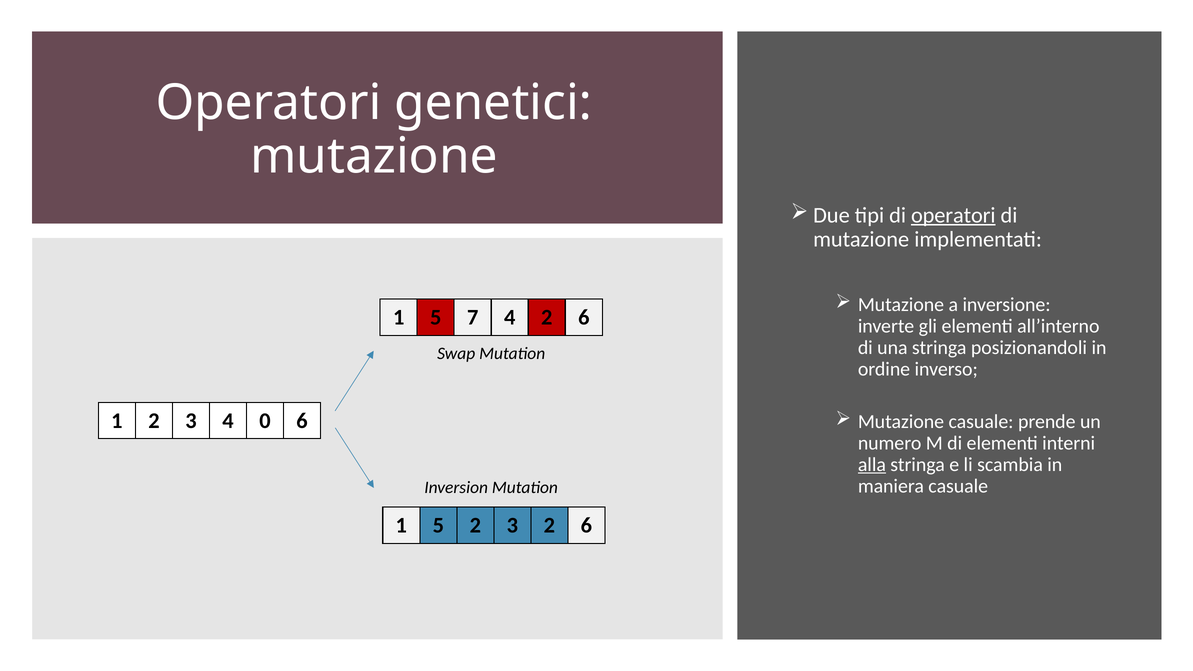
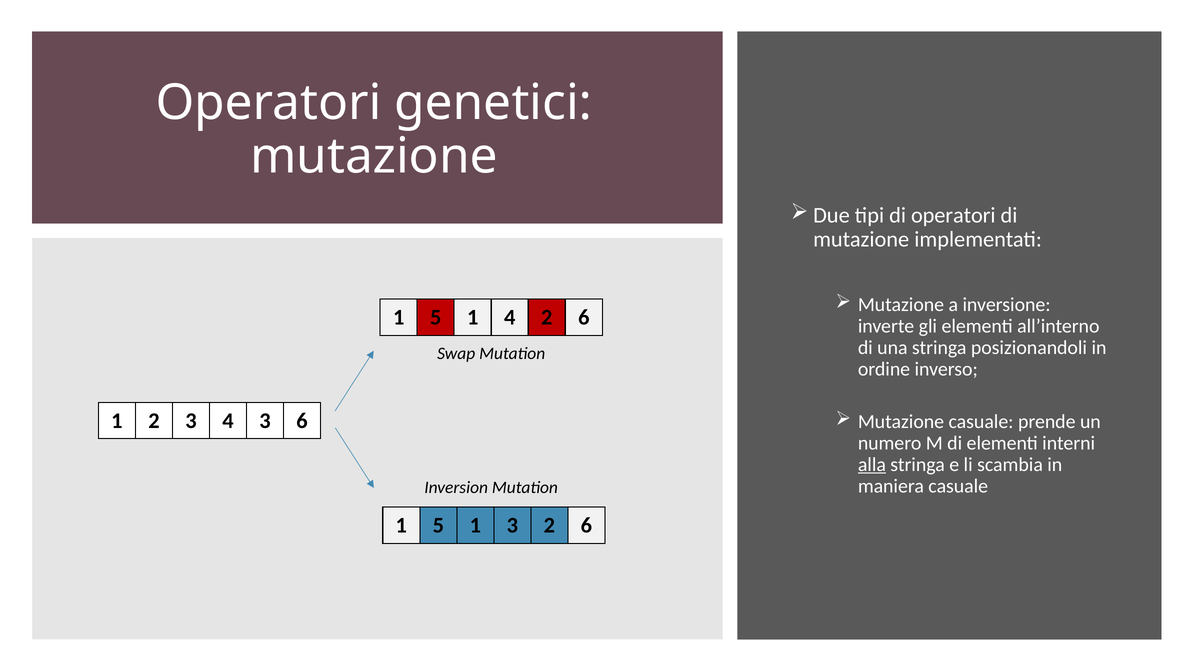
operatori underline: present -> none (953, 215)
7: 7 -> 1 (473, 318)
4 0: 0 -> 3 (265, 421)
2: 2 -> 1 (475, 526)
